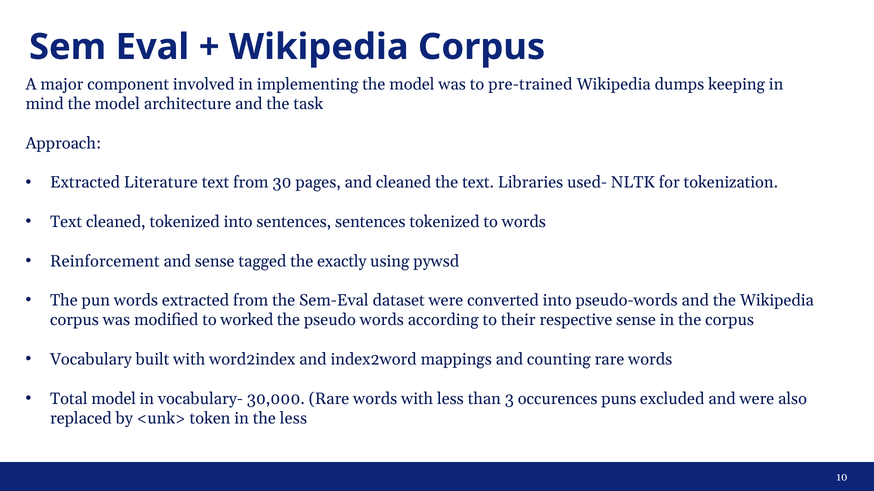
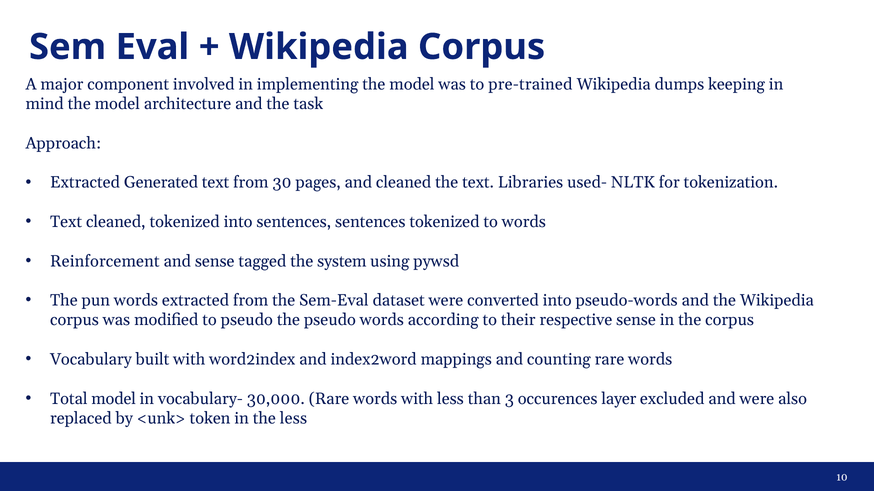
Literature: Literature -> Generated (161, 183)
exactly: exactly -> system (342, 261)
to worked: worked -> pseudo (247, 320)
puns: puns -> layer (619, 399)
